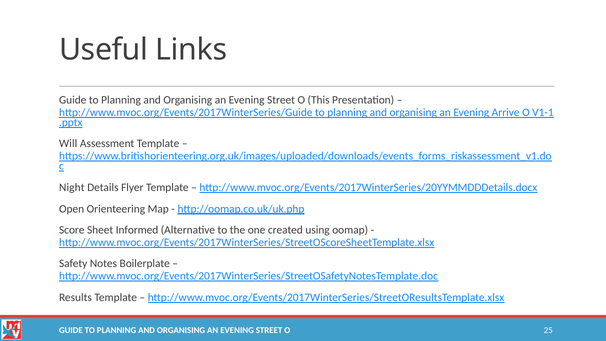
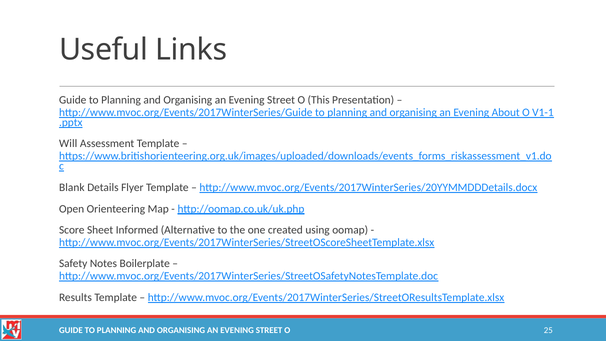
Arrive: Arrive -> About (506, 113)
Night: Night -> Blank (72, 187)
